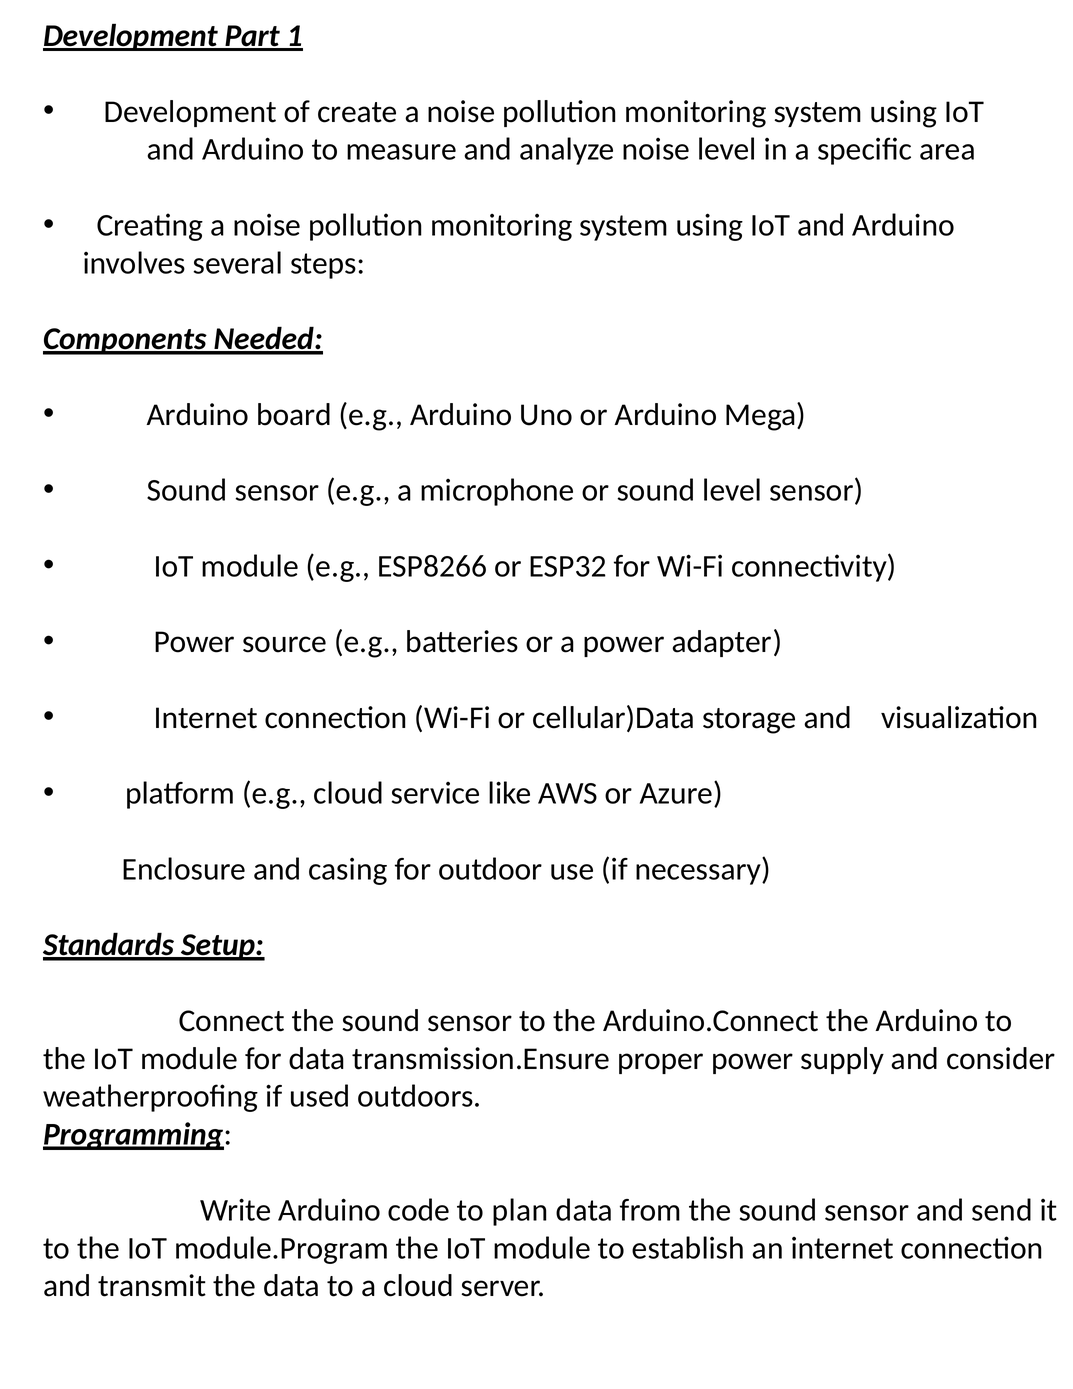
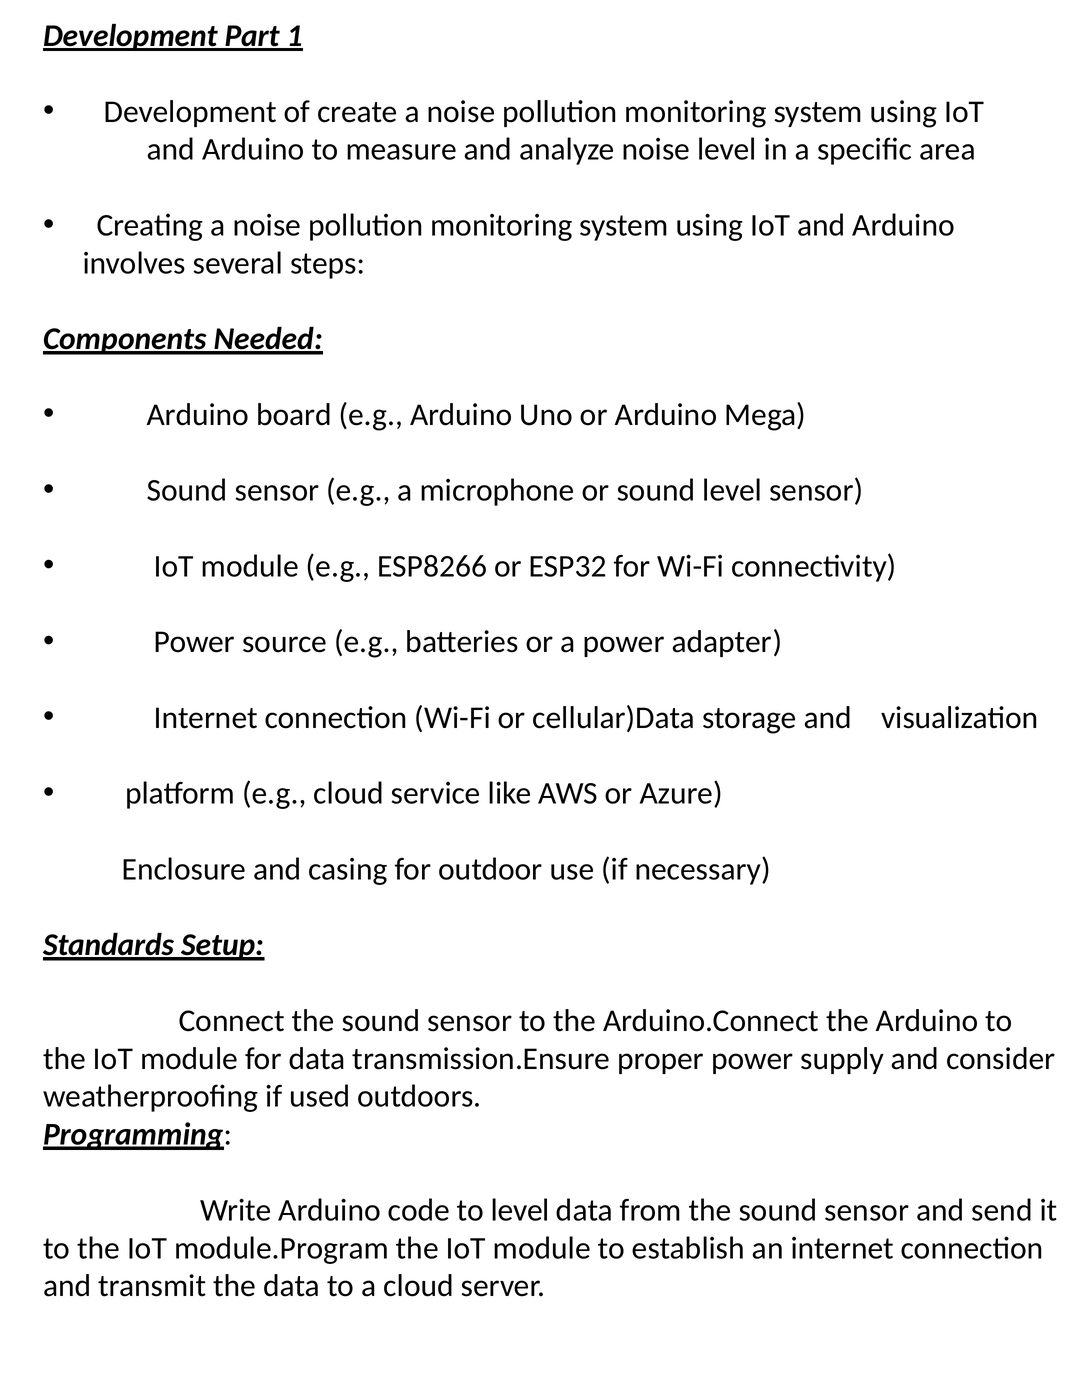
to plan: plan -> level (520, 1210)
